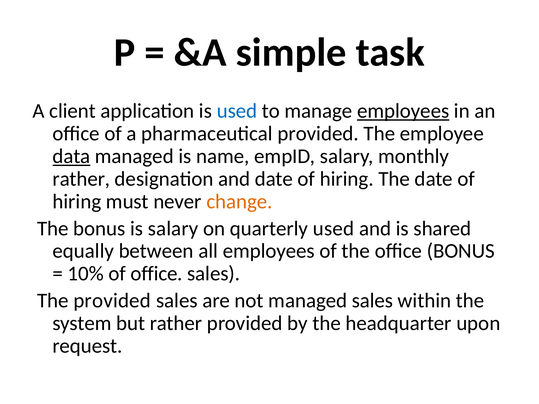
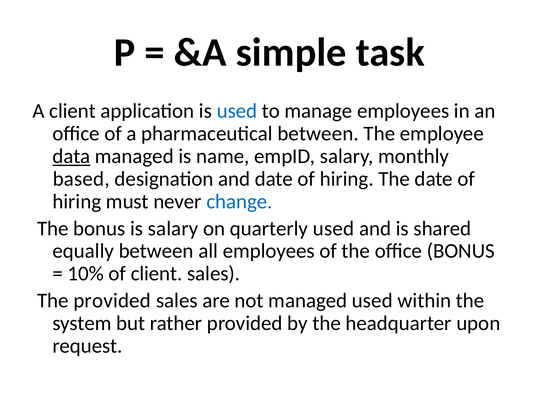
employees underline: present -> none (403, 111)
pharmaceutical provided: provided -> between (318, 134)
rather: rather -> based (81, 179)
change colour: orange -> blue (239, 202)
of office: office -> client (157, 274)
managed sales: sales -> used (372, 301)
